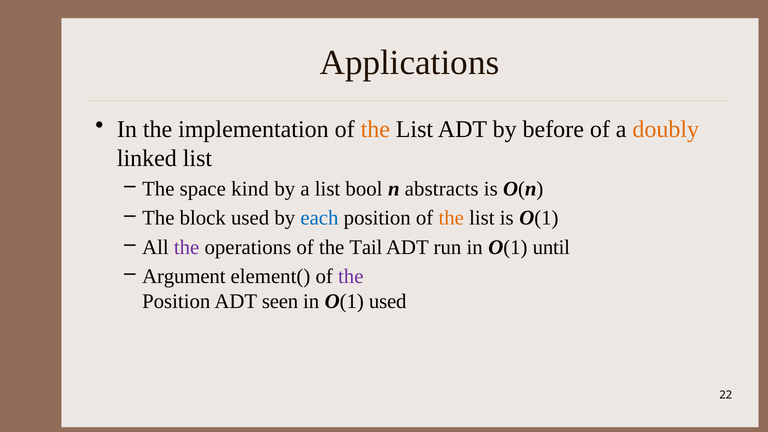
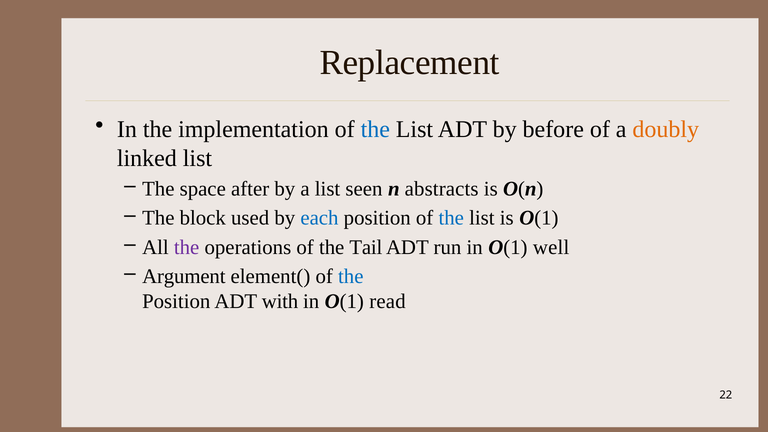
Applications: Applications -> Replacement (410, 62)
the colour: orange -> blue (375, 129)
kind: kind -> after (250, 189)
bool: bool -> seen (364, 189)
the colour: orange -> blue (451, 218)
until: until -> well (551, 247)
the colour: purple -> blue (351, 276)
seen: seen -> with (280, 301)
O(1 used: used -> read (387, 301)
